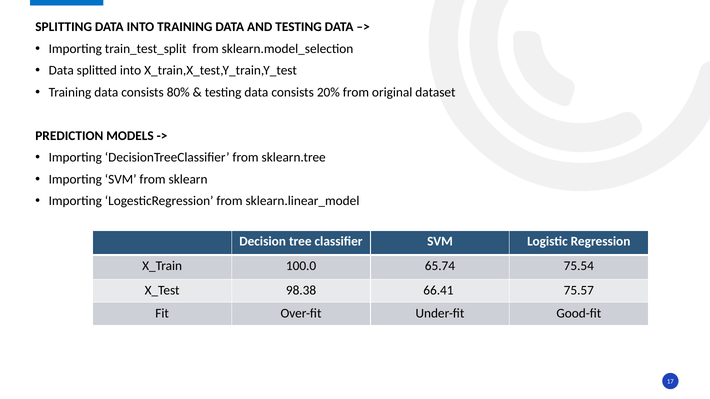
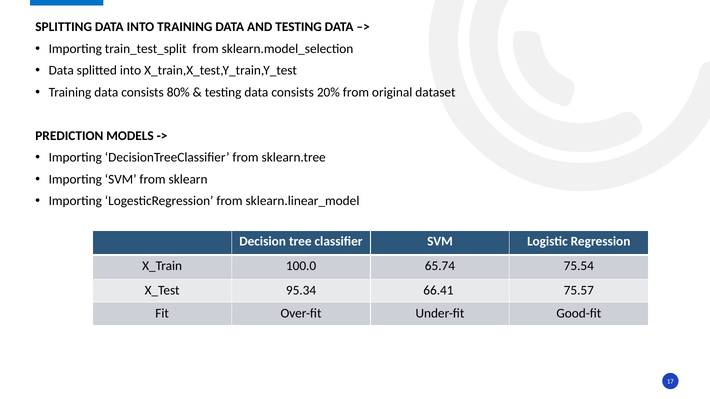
98.38: 98.38 -> 95.34 (301, 290)
